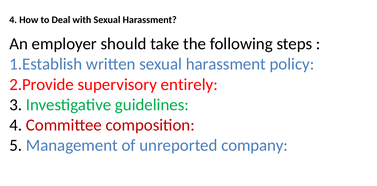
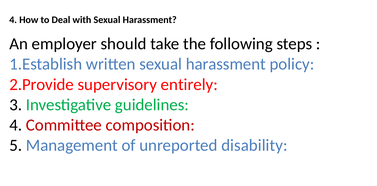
company: company -> disability (254, 145)
